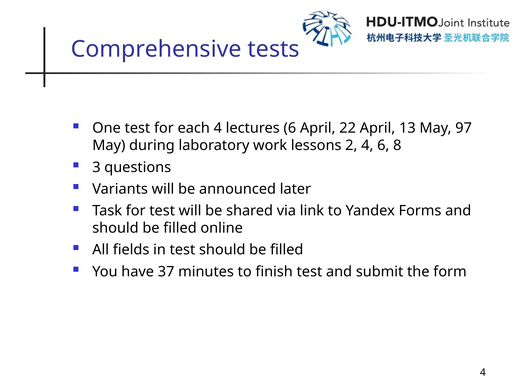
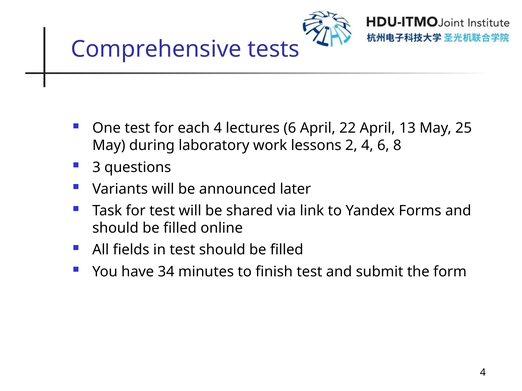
97: 97 -> 25 (464, 128)
37: 37 -> 34 (166, 272)
